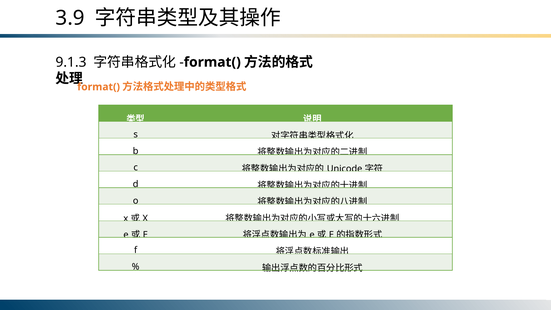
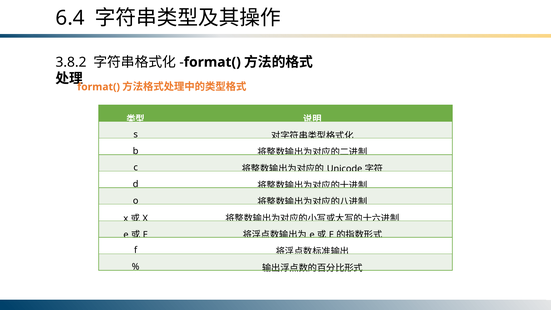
3.9: 3.9 -> 6.4 (70, 18)
9.1.3: 9.1.3 -> 3.8.2 (71, 62)
